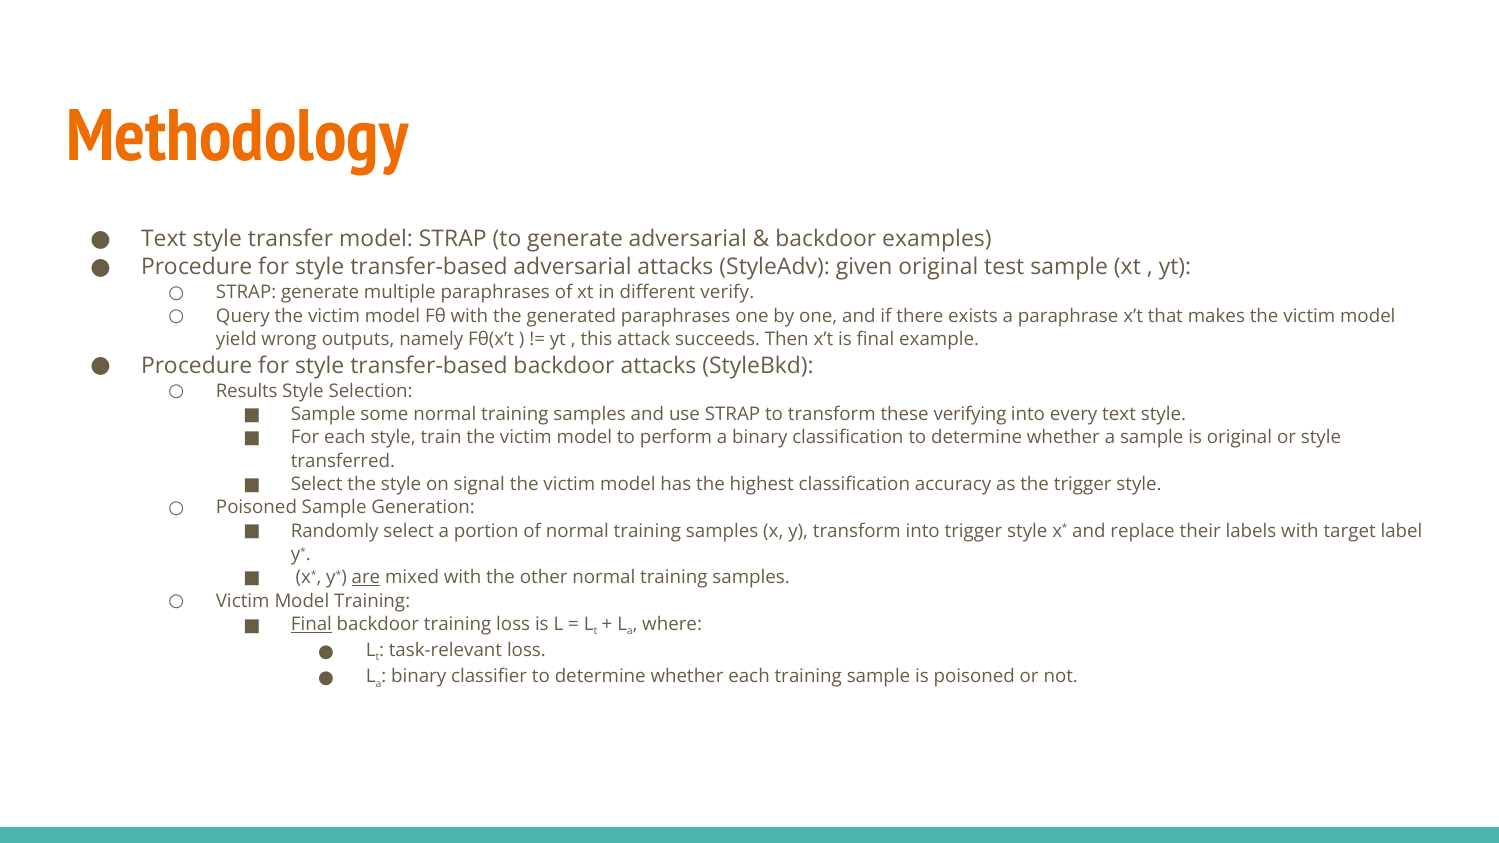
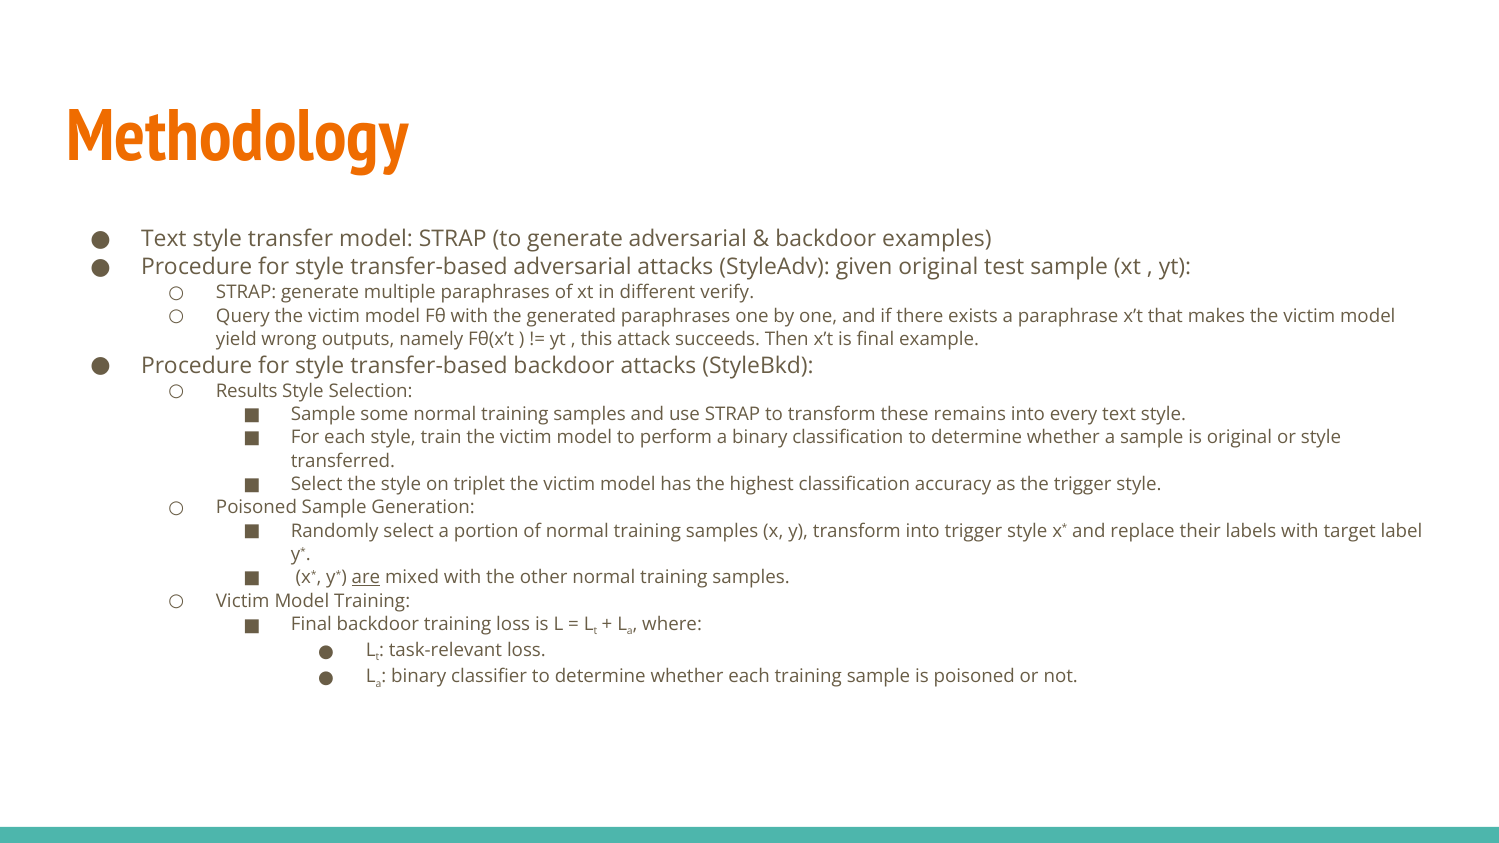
verifying: verifying -> remains (970, 415)
signal: signal -> triplet (479, 484)
Final underline: present -> none (311, 624)
